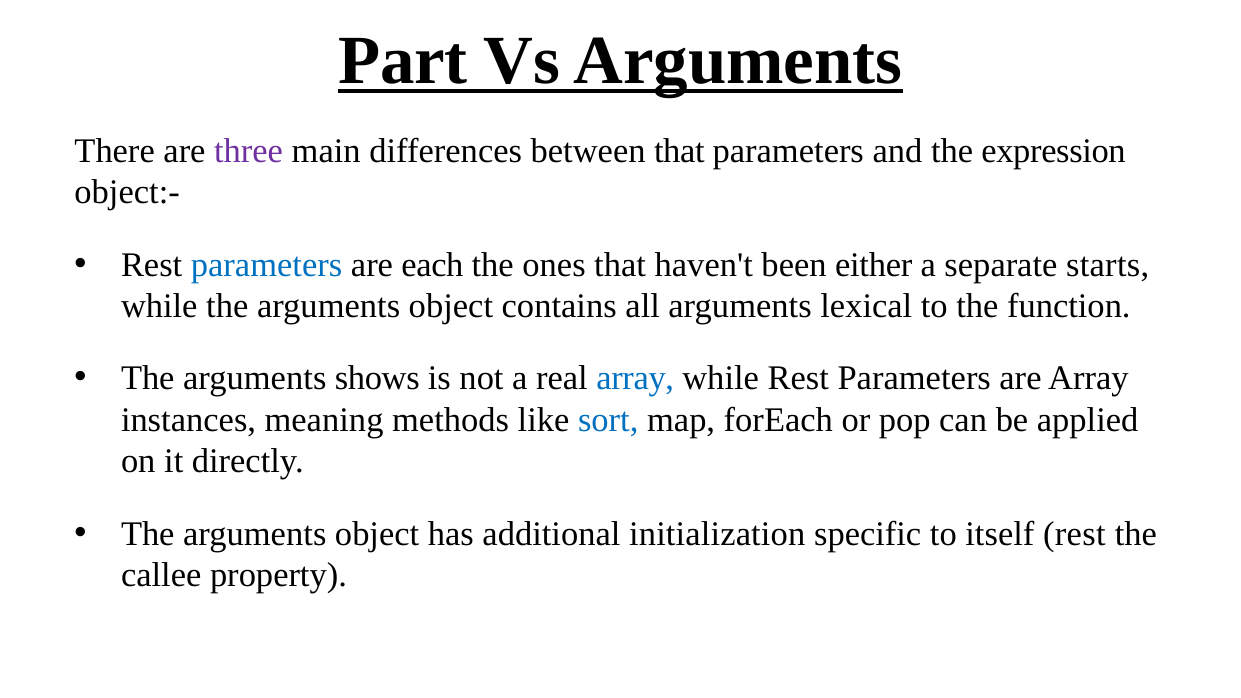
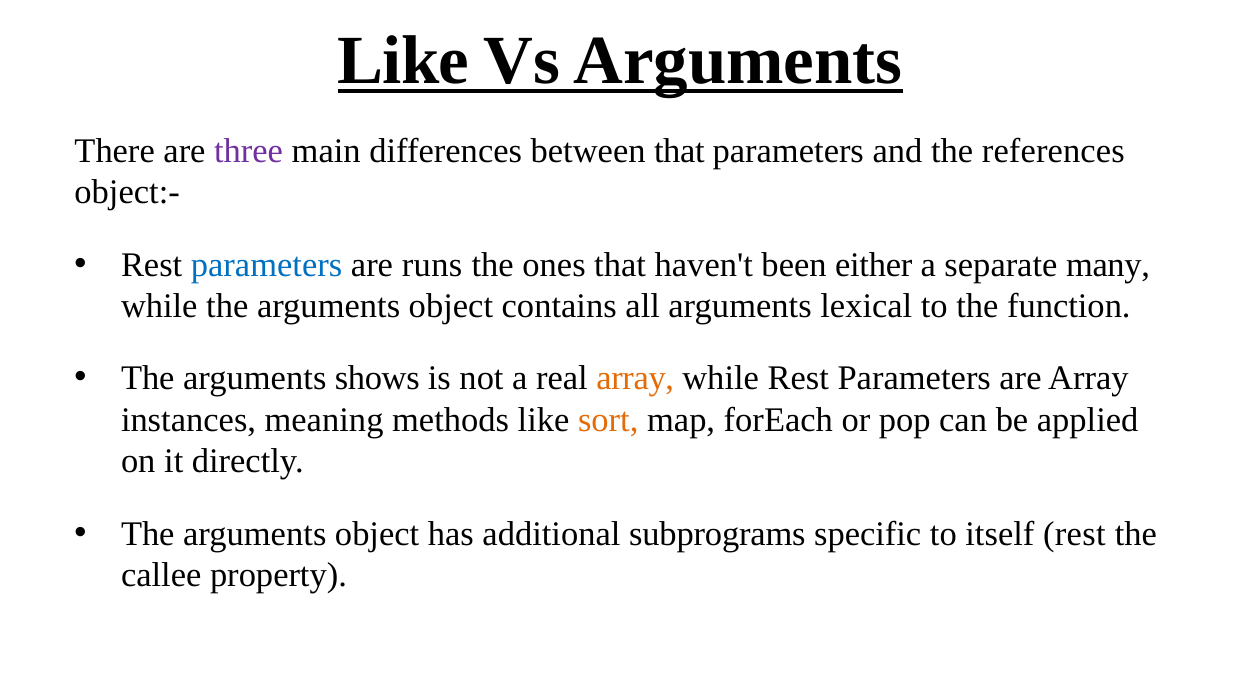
Part: Part -> Like (403, 60)
expression: expression -> references (1053, 151)
each: each -> runs (432, 265)
starts: starts -> many (1108, 265)
array colour: blue -> orange (635, 379)
sort colour: blue -> orange (608, 420)
initialization: initialization -> subprograms (717, 534)
